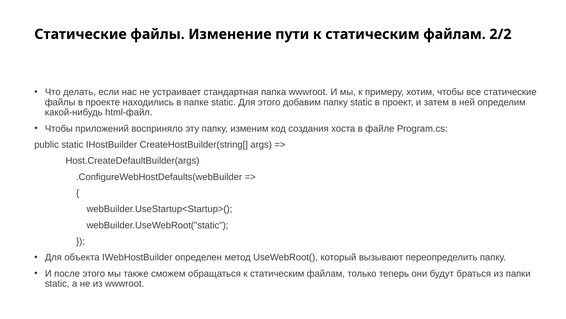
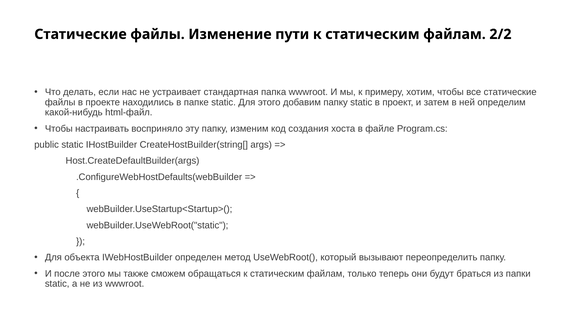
приложений: приложений -> настраивать (102, 128)
